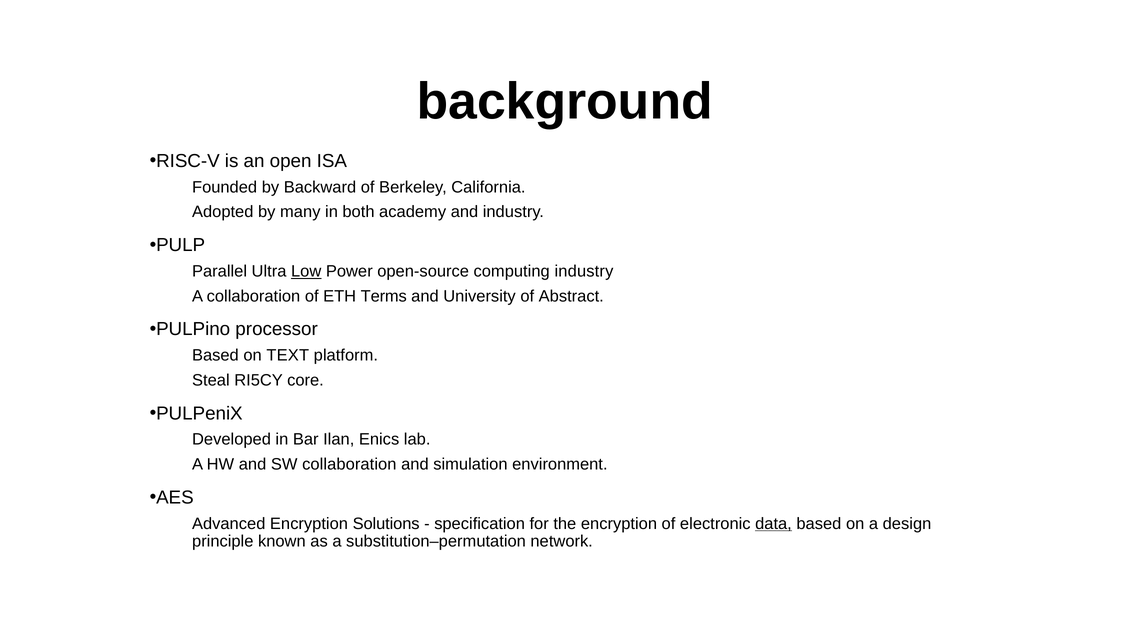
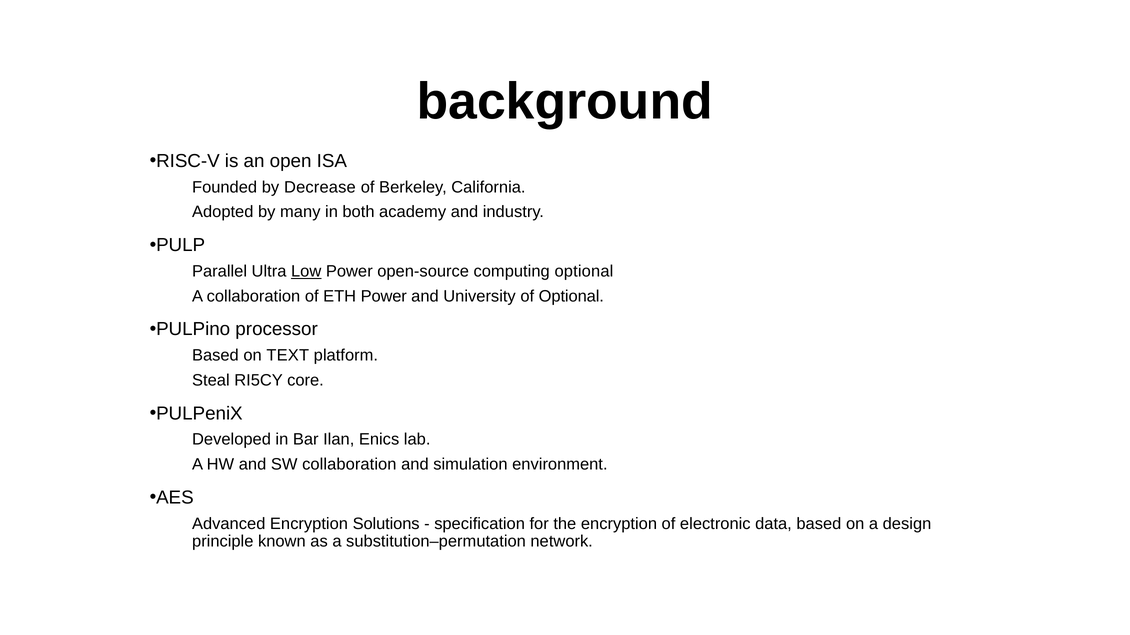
Backward: Backward -> Decrease (320, 187)
computing industry: industry -> optional (584, 272)
ETH Terms: Terms -> Power (384, 296)
of Abstract: Abstract -> Optional (571, 296)
data underline: present -> none (774, 524)
